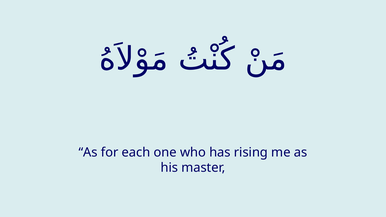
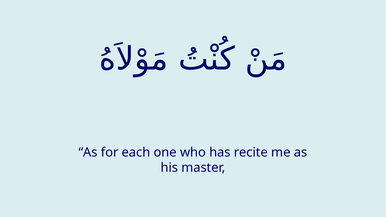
rising: rising -> recite (251, 152)
